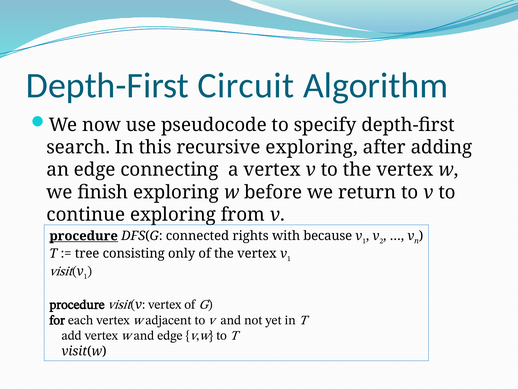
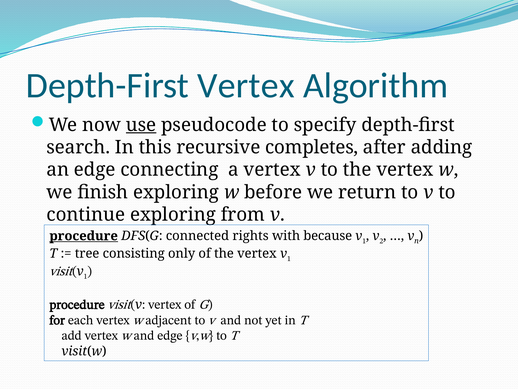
Depth-First Circuit: Circuit -> Vertex (246, 86)
use underline: none -> present (141, 125)
recursive exploring: exploring -> completes (312, 147)
